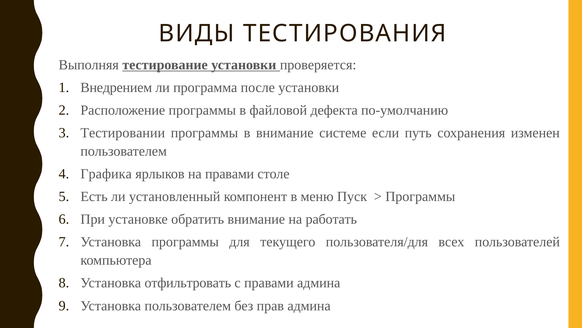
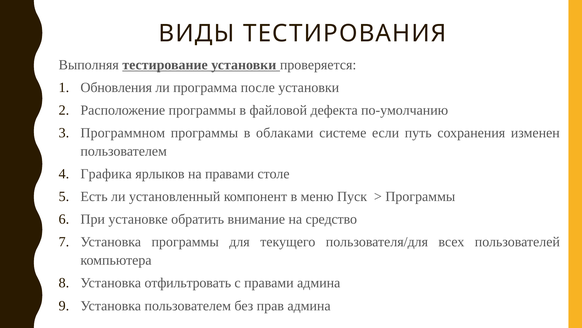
Внедрением: Внедрением -> Обновления (116, 87)
Тестировании: Тестировании -> Программном (123, 133)
в внимание: внимание -> облаками (285, 133)
работать: работать -> средство (331, 219)
